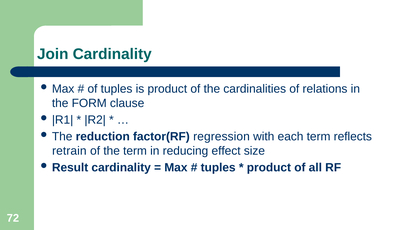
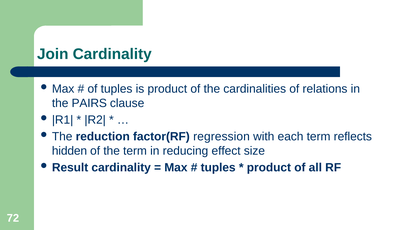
FORM: FORM -> PAIRS (89, 103)
retrain: retrain -> hidden (69, 150)
